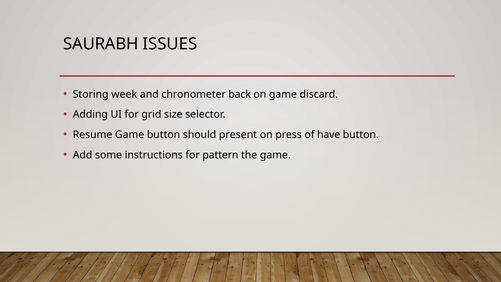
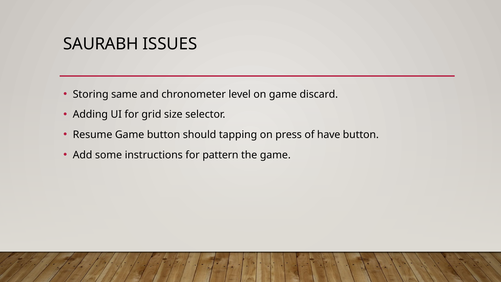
week: week -> same (124, 94)
back: back -> level (240, 94)
present: present -> tapping (238, 135)
